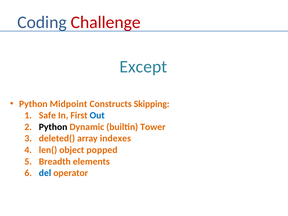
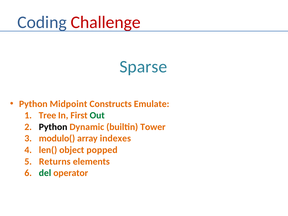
Except: Except -> Sparse (143, 67)
Skipping: Skipping -> Emulate (152, 104)
Safe: Safe -> Tree (47, 115)
Out colour: blue -> green (97, 115)
deleted(: deleted( -> modulo( (57, 138)
Breadth: Breadth -> Returns (55, 161)
del colour: blue -> green (45, 173)
